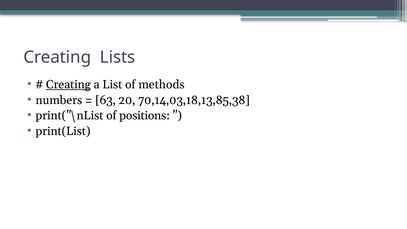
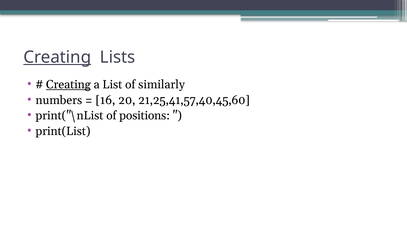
Creating underline: none -> present (57, 57)
methods: methods -> similarly (161, 85)
63: 63 -> 16 (105, 100)
70,14,03,18,13,85,38: 70,14,03,18,13,85,38 -> 21,25,41,57,40,45,60 (194, 100)
